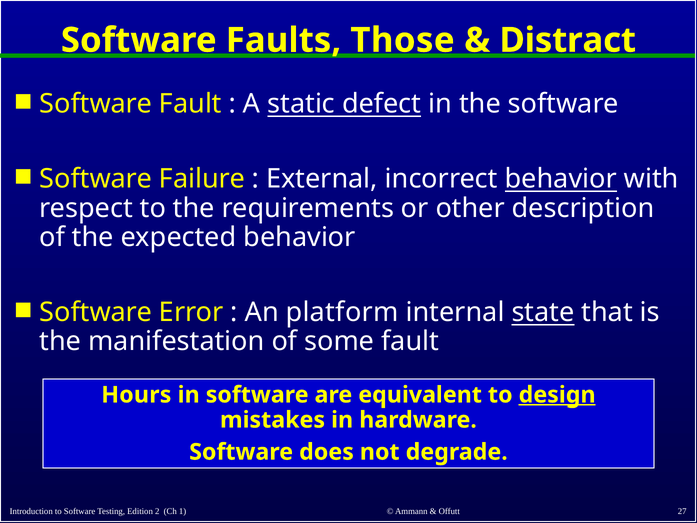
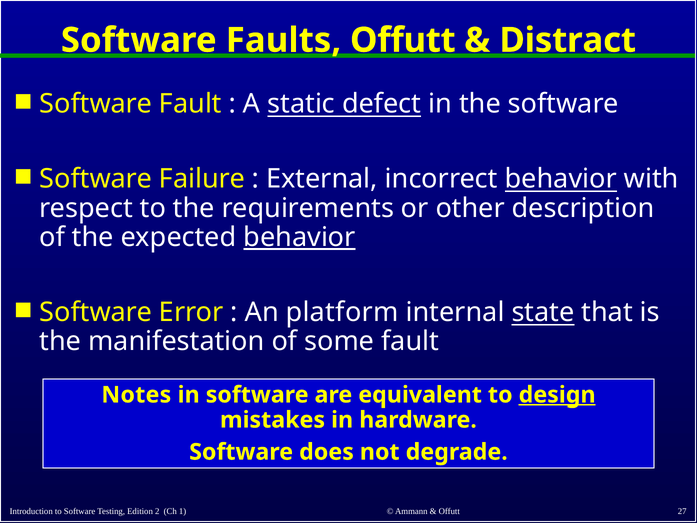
Faults Those: Those -> Offutt (403, 40)
behavior underline: none -> present (299, 237)
Hours: Hours -> Notes (136, 395)
